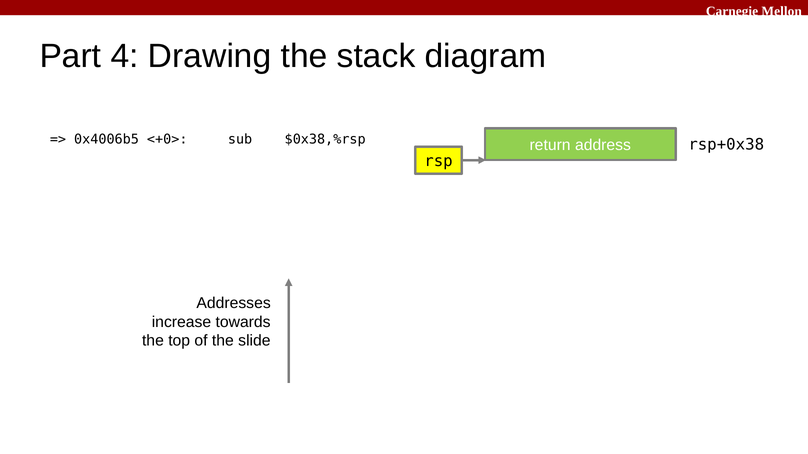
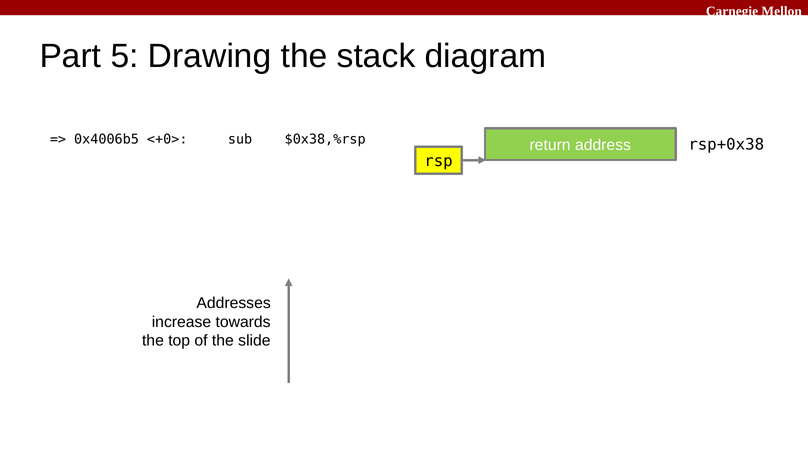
4: 4 -> 5 (125, 56)
